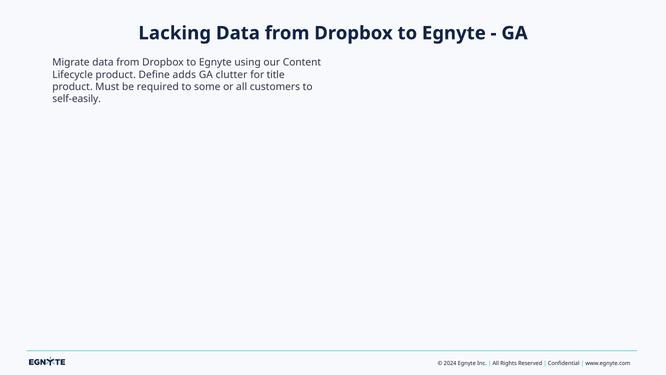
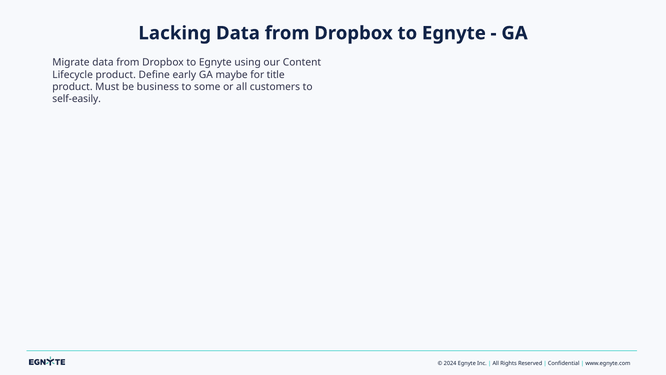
adds: adds -> early (184, 75)
clutter: clutter -> maybe (232, 75)
required: required -> business (158, 87)
